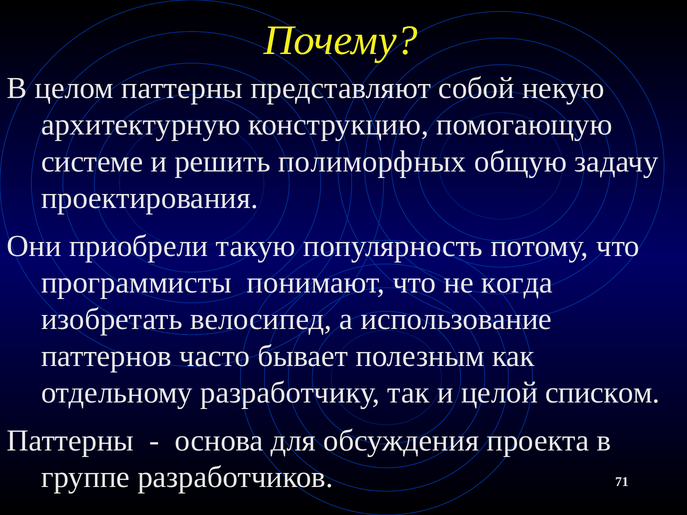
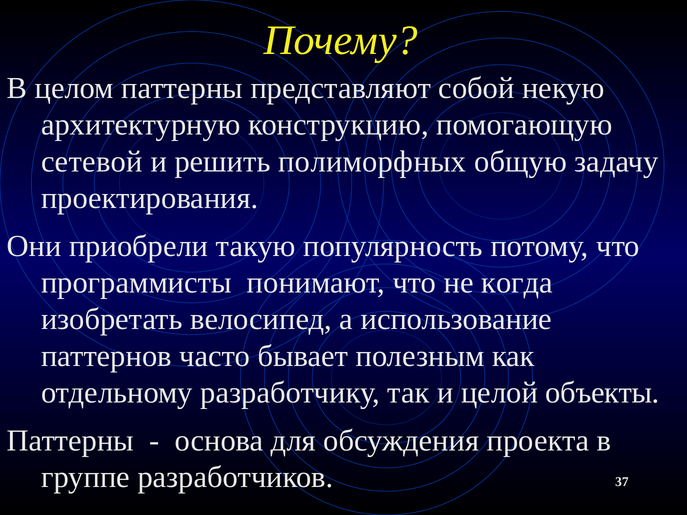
системе: системе -> сетевой (92, 162)
списком: списком -> объекты (603, 393)
71: 71 -> 37 (622, 482)
